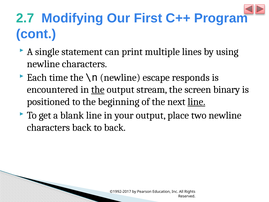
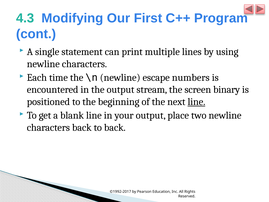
2.7: 2.7 -> 4.3 (25, 18)
responds: responds -> numbers (191, 77)
the underline: present -> none (98, 90)
